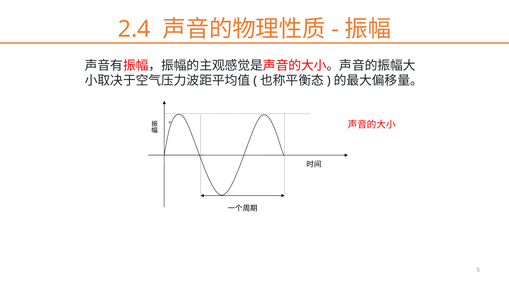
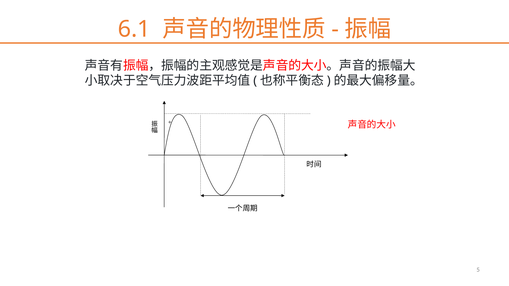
2.4: 2.4 -> 6.1 (134, 29)
